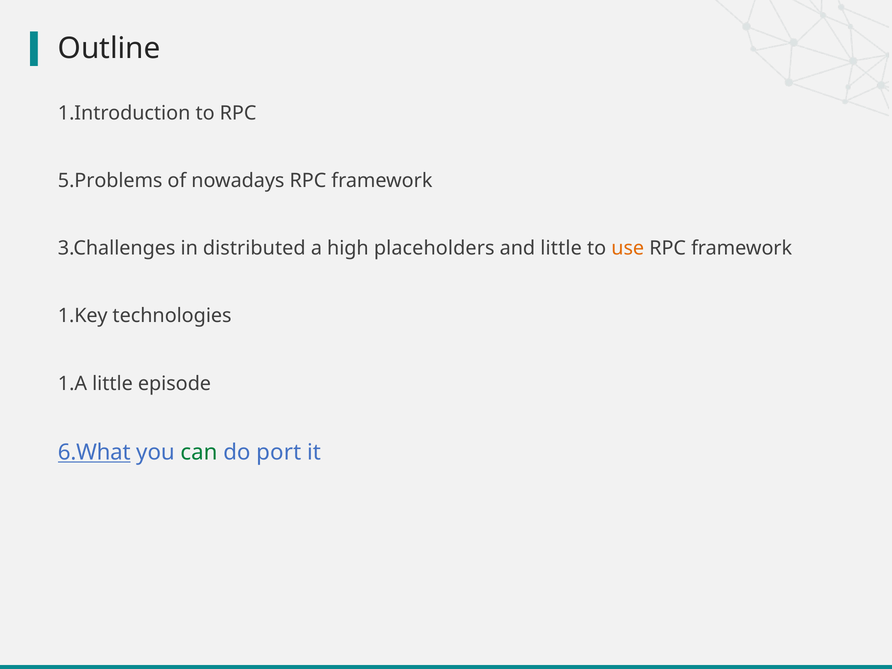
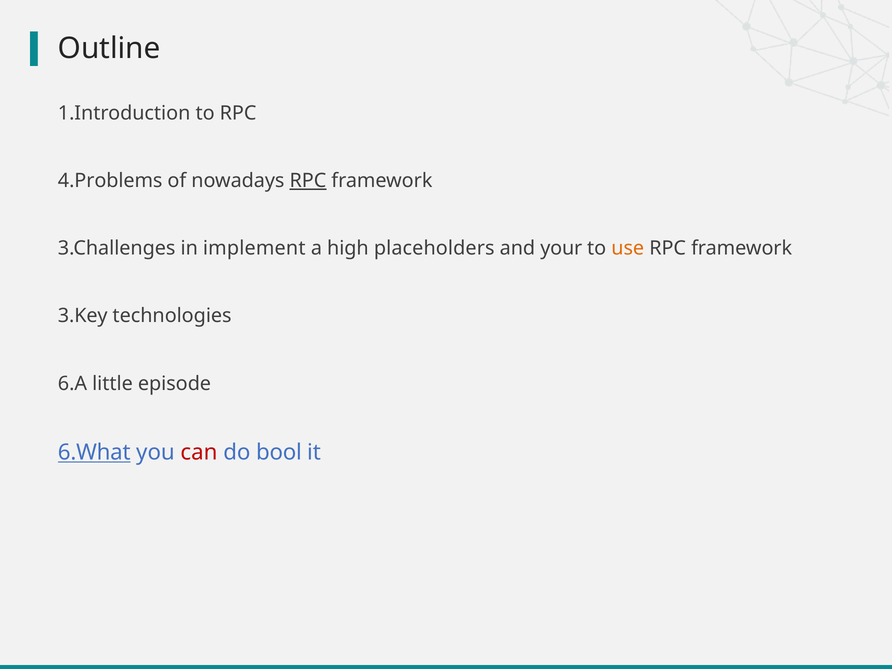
5.Problems: 5.Problems -> 4.Problems (110, 181)
RPC underline: none -> present (308, 181)
distributed: distributed -> implement (254, 248)
and little: little -> your (561, 248)
1.Key: 1.Key -> 3.Key (83, 316)
1.A: 1.A -> 6.A (72, 384)
can colour: green -> red (199, 452)
port: port -> bool (279, 452)
